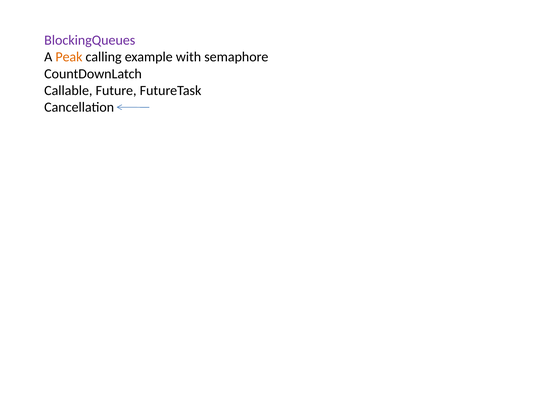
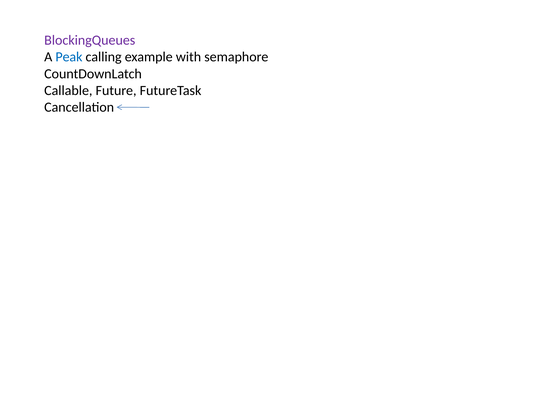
Peak colour: orange -> blue (69, 57)
